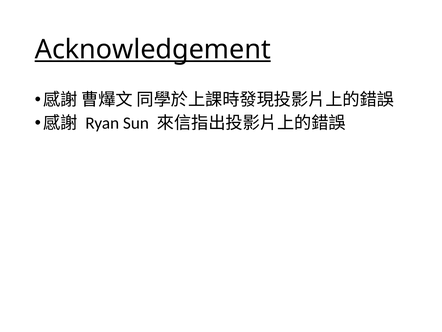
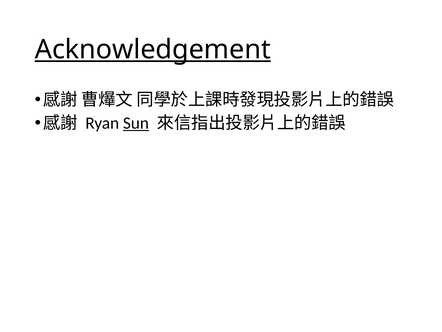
Sun underline: none -> present (136, 123)
